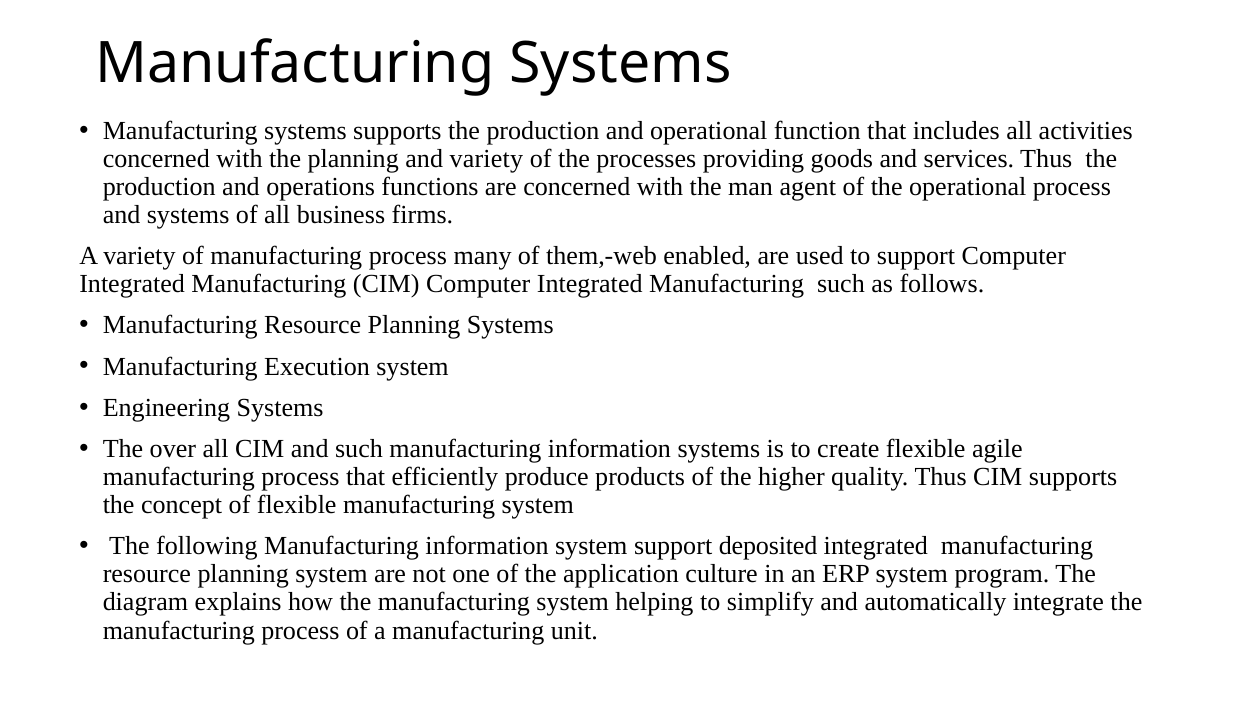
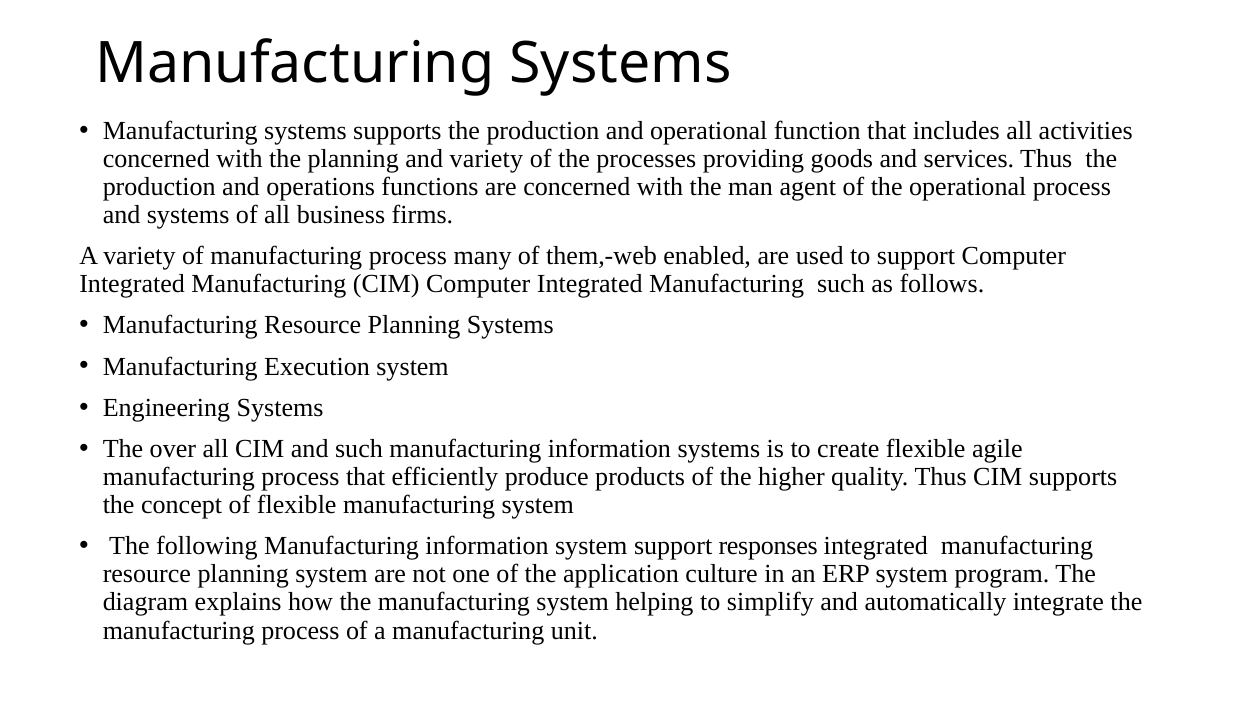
deposited: deposited -> responses (768, 546)
